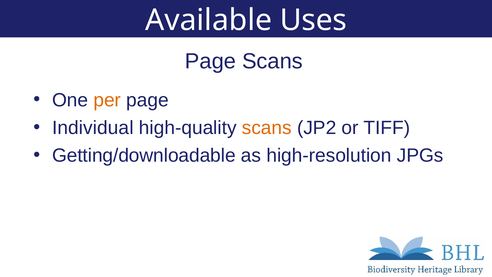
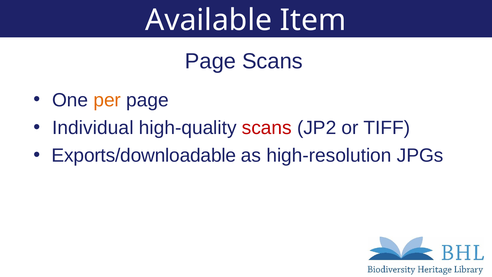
Uses: Uses -> Item (313, 20)
scans colour: orange -> red (267, 128)
Getting/downloadable: Getting/downloadable -> Exports/downloadable (144, 155)
